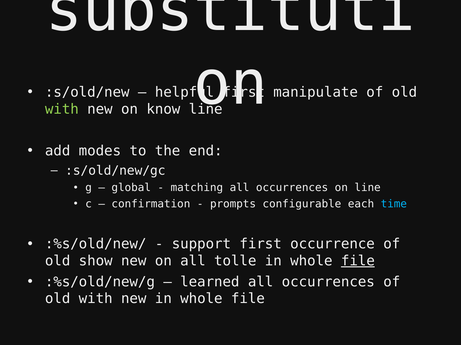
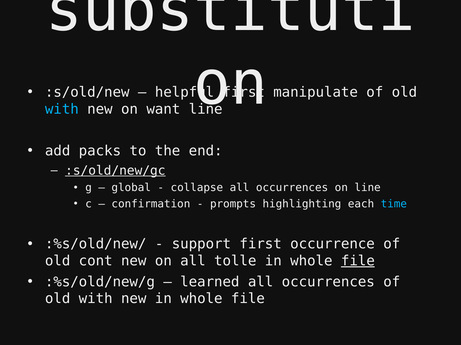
with colour: light green -> light blue (62, 109)
know: know -> want (163, 109)
modes: modes -> packs (100, 151)
:s/old/new/gc underline: none -> present (115, 171)
matching: matching -> collapse (197, 188)
configurable: configurable -> highlighting (302, 204)
show: show -> cont (96, 261)
